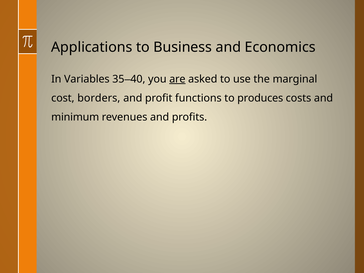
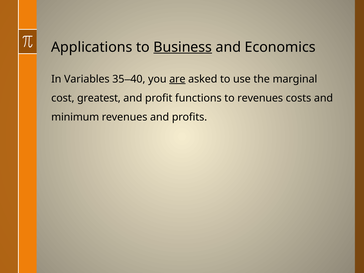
Business underline: none -> present (183, 47)
borders: borders -> greatest (99, 98)
to produces: produces -> revenues (260, 98)
